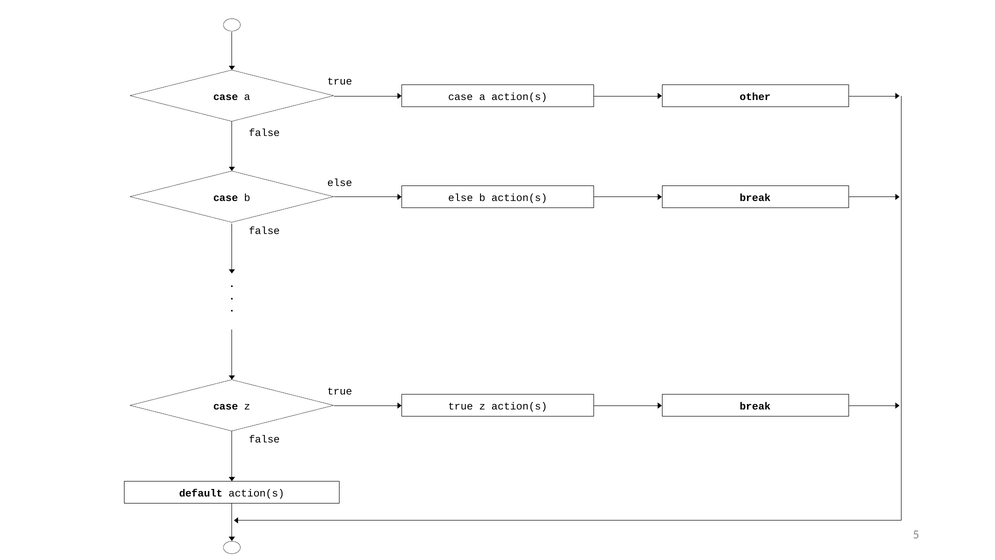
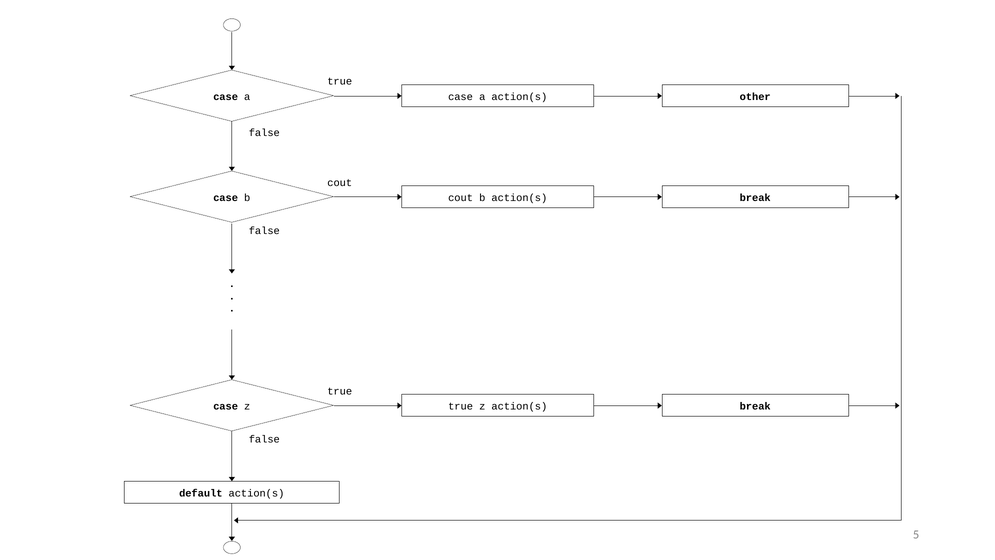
else: else -> cout (340, 183)
b else: else -> cout (461, 198)
